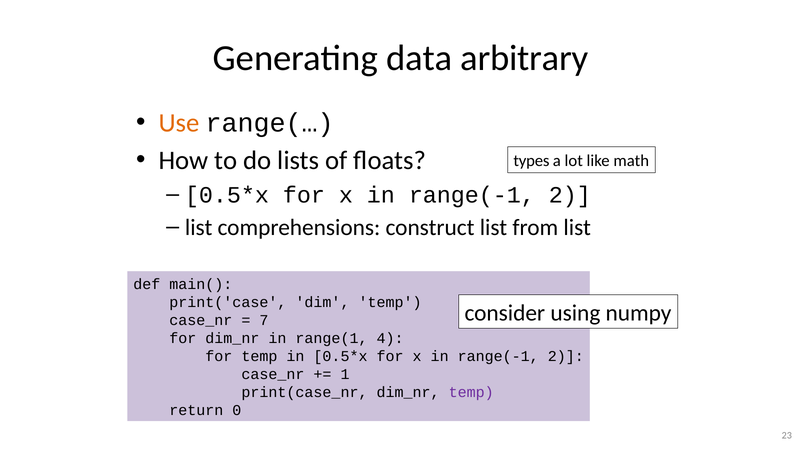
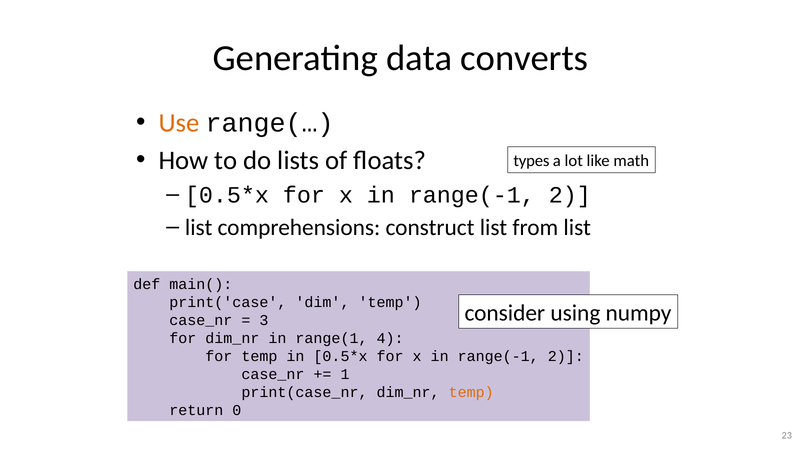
arbitrary: arbitrary -> converts (524, 58)
7: 7 -> 3 (264, 321)
temp colour: purple -> orange (471, 393)
